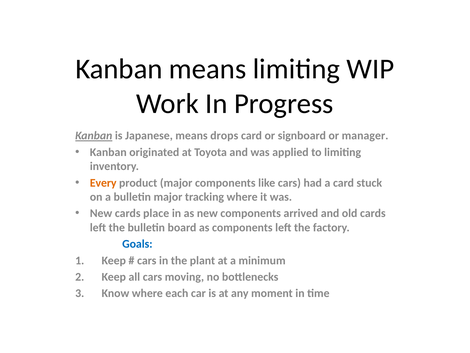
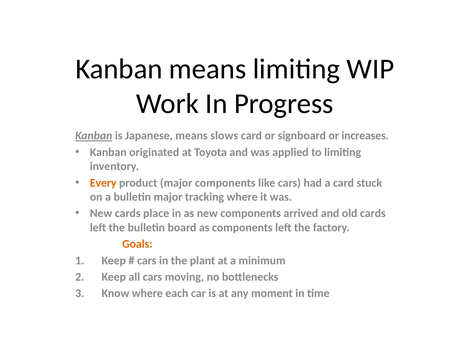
drops: drops -> slows (224, 136)
manager: manager -> increases (365, 136)
Goals colour: blue -> orange (137, 244)
